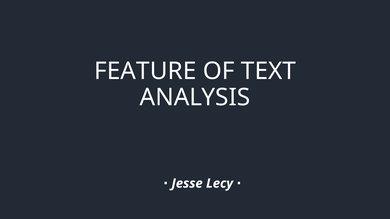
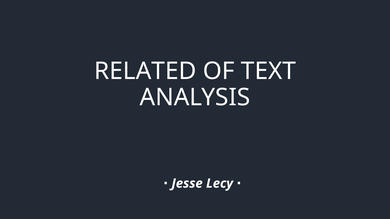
FEATURE: FEATURE -> RELATED (145, 71)
